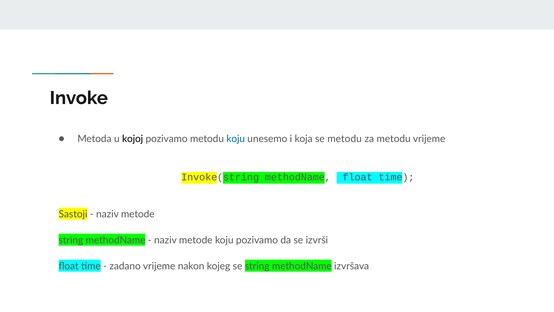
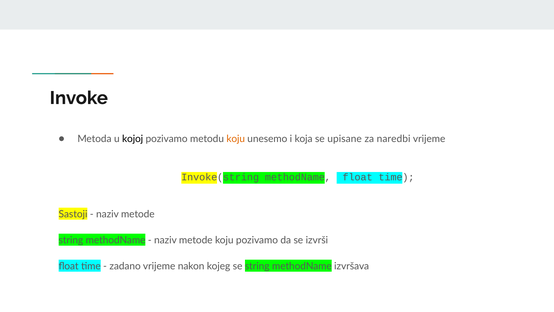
koju colour: blue -> orange (236, 139)
se metodu: metodu -> upisane (345, 139)
za metodu: metodu -> naredbi (394, 139)
